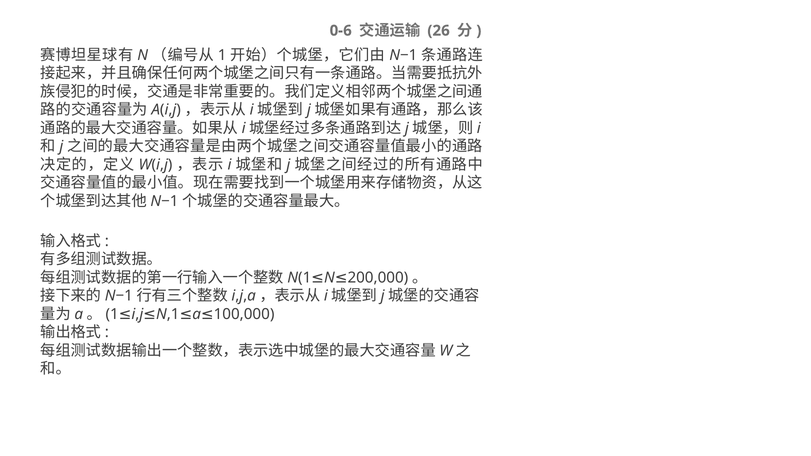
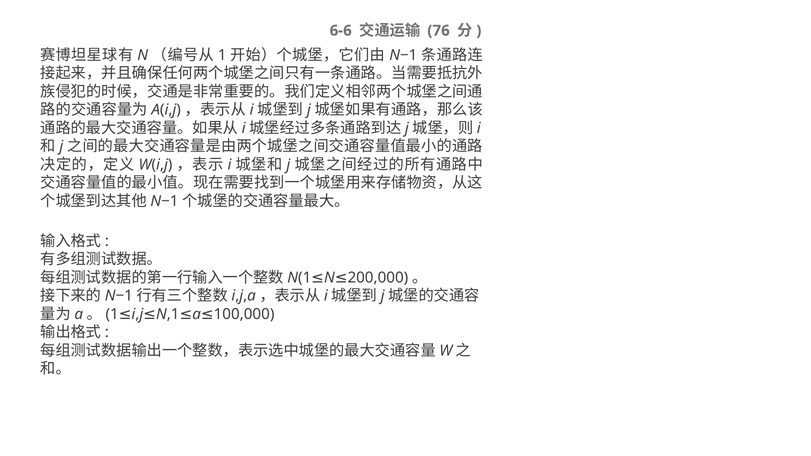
0-6: 0-6 -> 6-6 (341, 31)
26: 26 -> 76 (439, 31)
